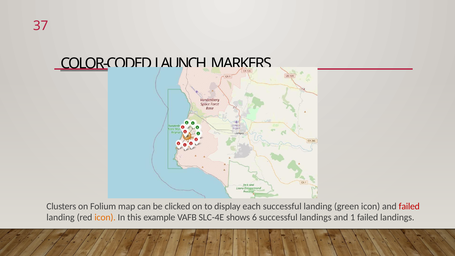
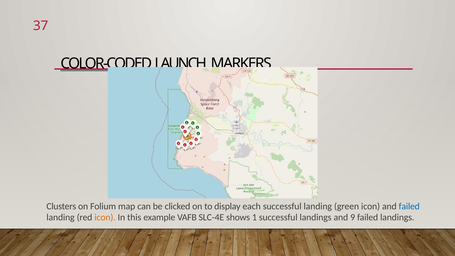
failed colour: red -> blue (409, 206)
6: 6 -> 1 (254, 217)
1: 1 -> 9 (353, 217)
